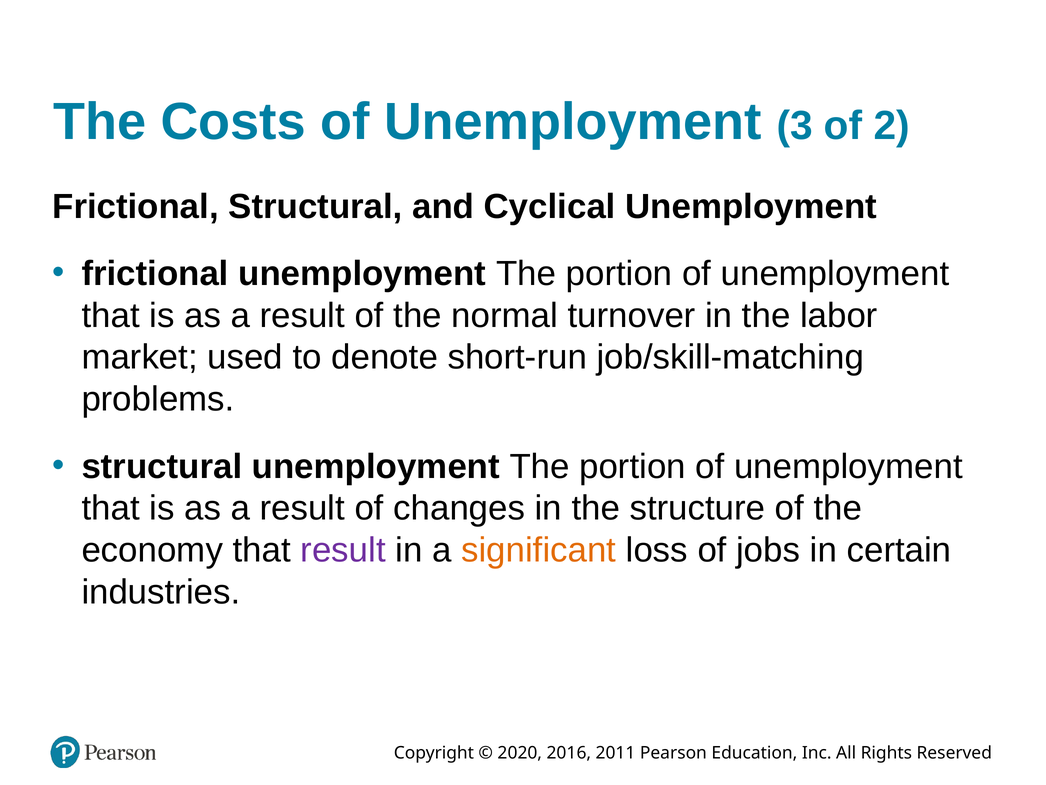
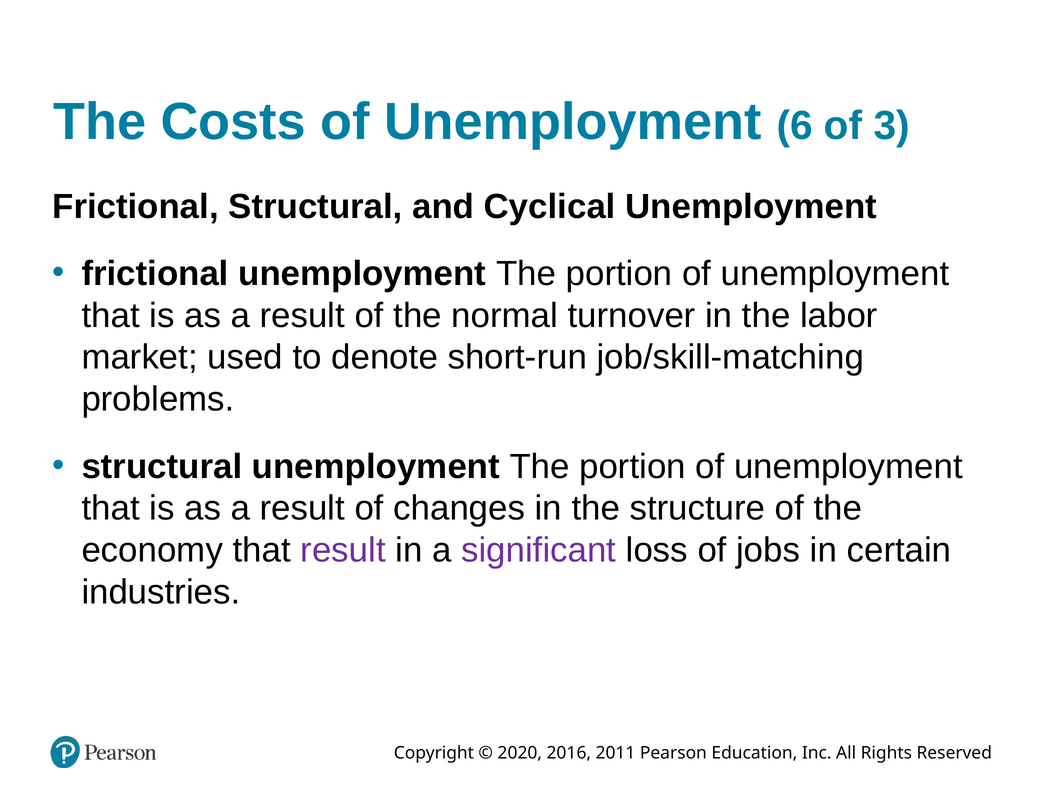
3: 3 -> 6 (795, 126)
2: 2 -> 3 (892, 126)
significant colour: orange -> purple (539, 550)
